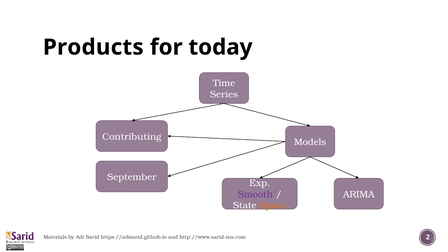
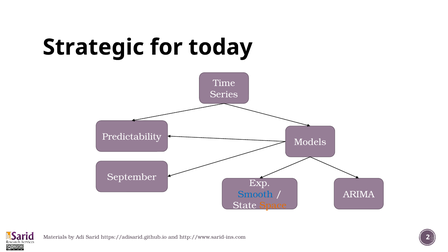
Products: Products -> Strategic (93, 47)
Contributing: Contributing -> Predictability (132, 137)
Smooth colour: purple -> blue (255, 194)
